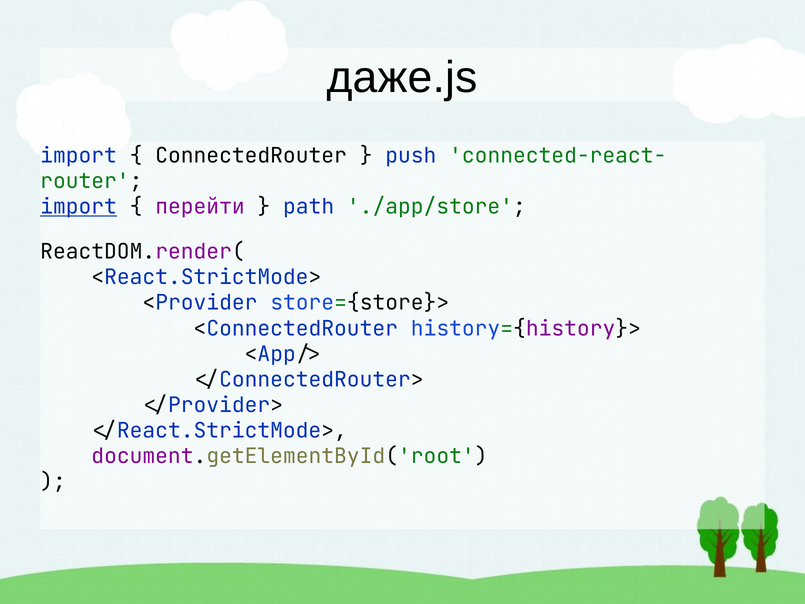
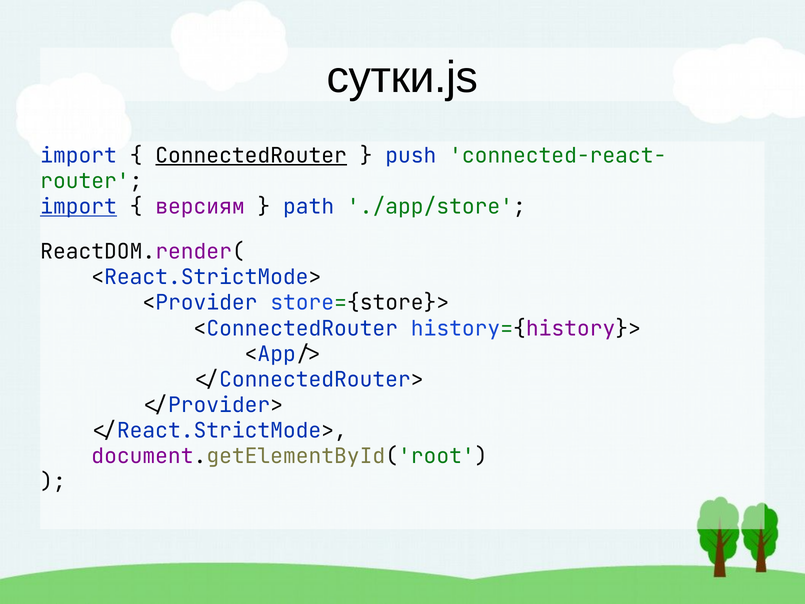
даже.js: даже.js -> сутки.js (403, 78)
ConnectedRouter underline: none -> present (251, 156)
перейти: перейти -> версиям (200, 207)
